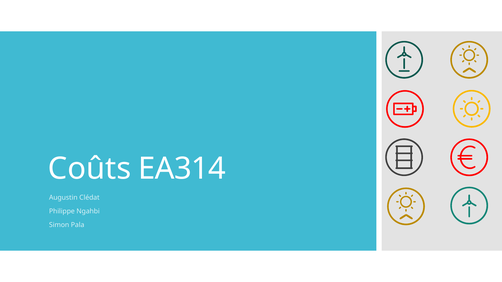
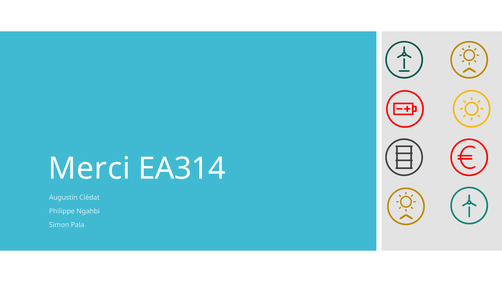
Coûts: Coûts -> Merci (89, 169)
